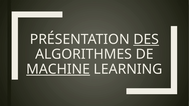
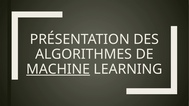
DES underline: present -> none (146, 39)
